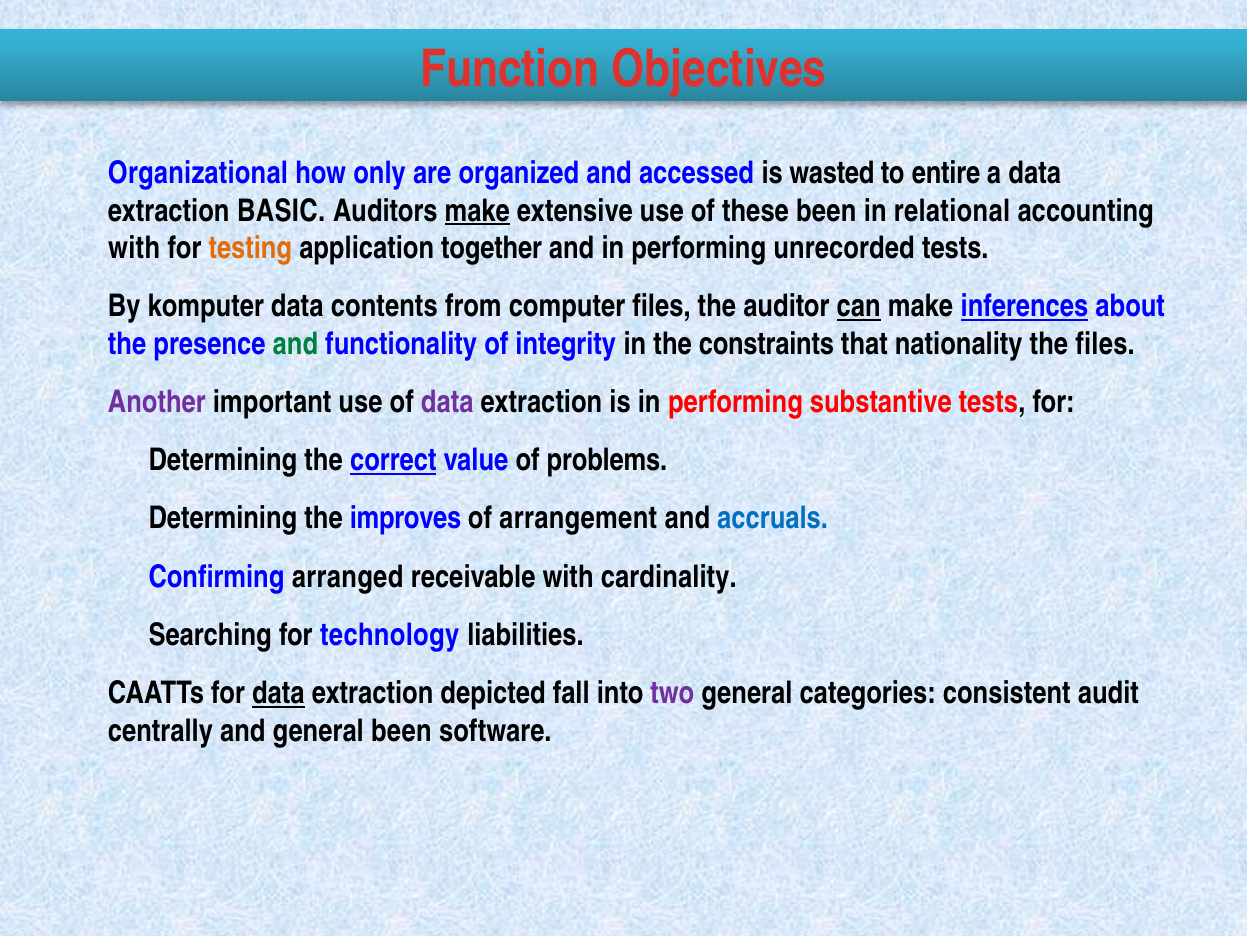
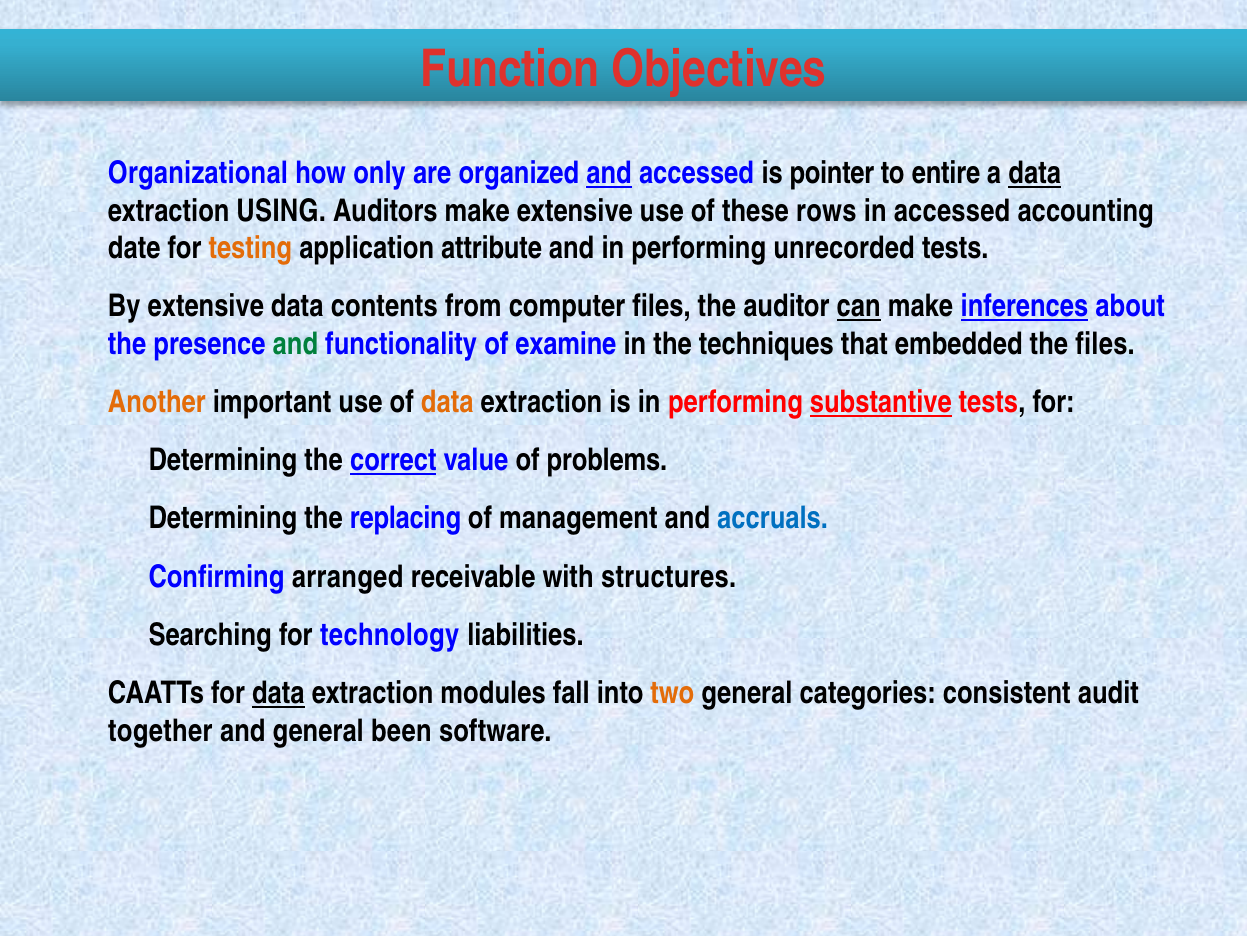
and underline: none -> present (609, 173)
wasted: wasted -> pointer (832, 173)
data underline: none -> present (1035, 173)
BASIC: BASIC -> USING (281, 211)
make underline: present -> none (477, 211)
these been: been -> rows (826, 211)
in relational: relational -> accessed (952, 211)
with: with -> date (134, 248)
together: together -> attribute (492, 248)
By komputer: komputer -> extensive (206, 306)
integrity: integrity -> examine (566, 344)
constraints: constraints -> techniques (766, 344)
nationality: nationality -> embedded (959, 344)
Another colour: purple -> orange (157, 402)
data colour: purple -> orange (447, 402)
substantive underline: none -> present (881, 402)
improves: improves -> replacing (406, 518)
arrangement: arrangement -> management (578, 518)
cardinality: cardinality -> structures (669, 576)
depicted: depicted -> modules (493, 693)
two colour: purple -> orange (672, 693)
centrally: centrally -> together (160, 730)
